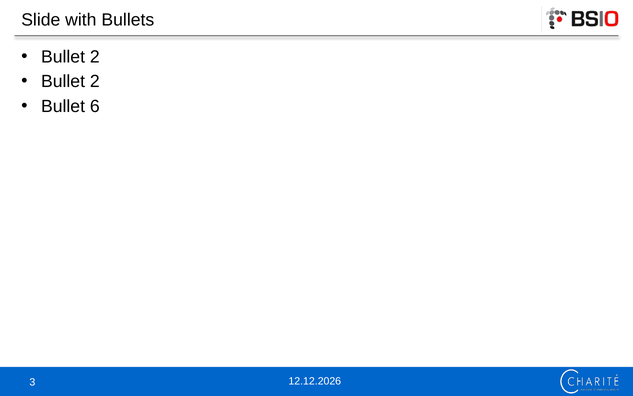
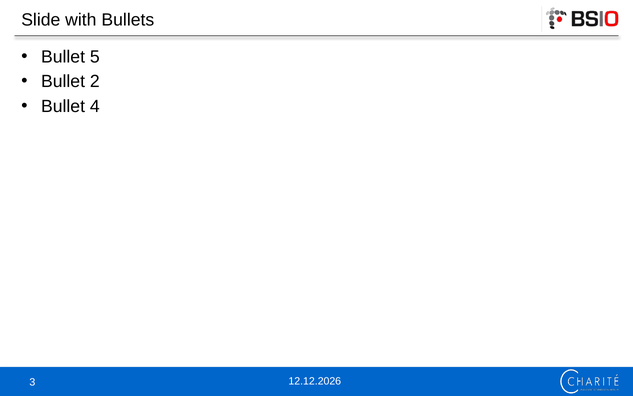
2: 2 -> 5 (95, 57)
6: 6 -> 4 (95, 106)
